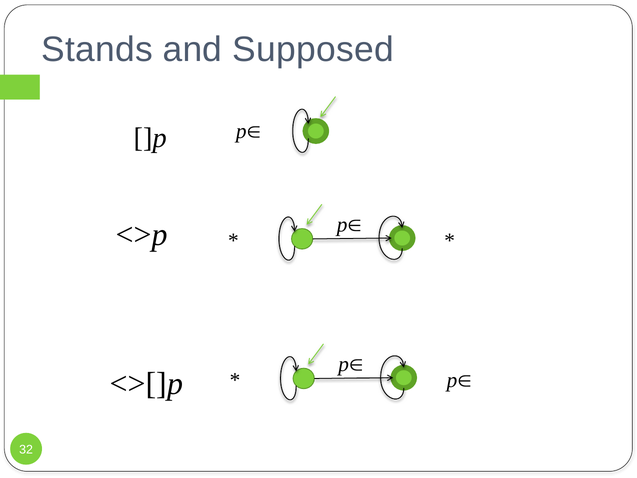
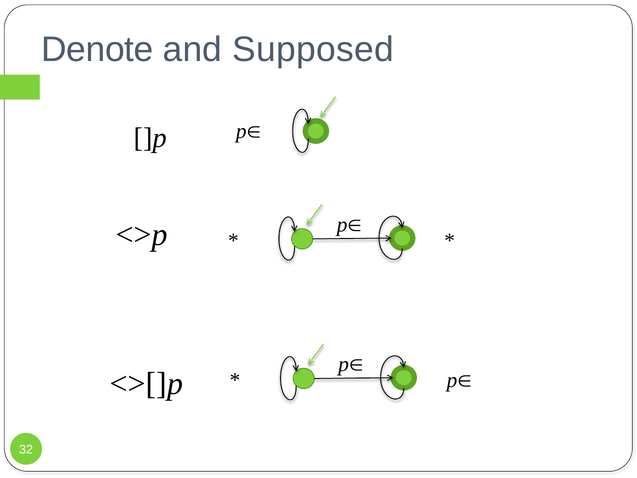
Stands: Stands -> Denote (97, 50)
